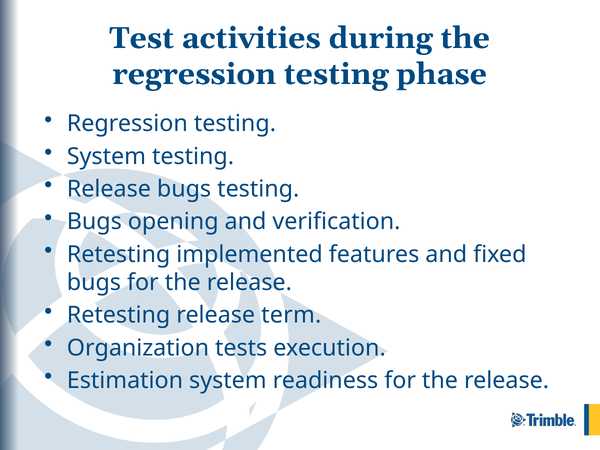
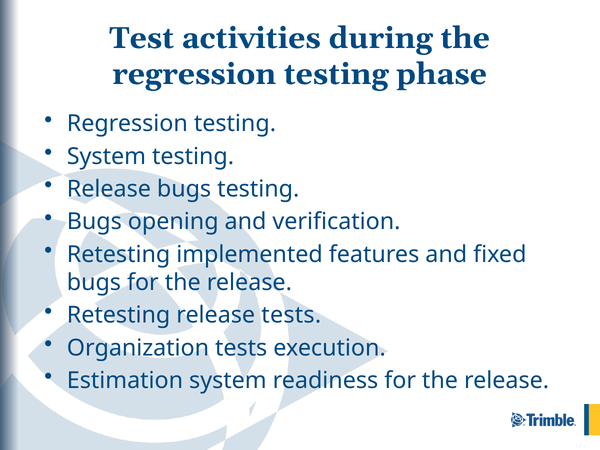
release term: term -> tests (291, 315)
